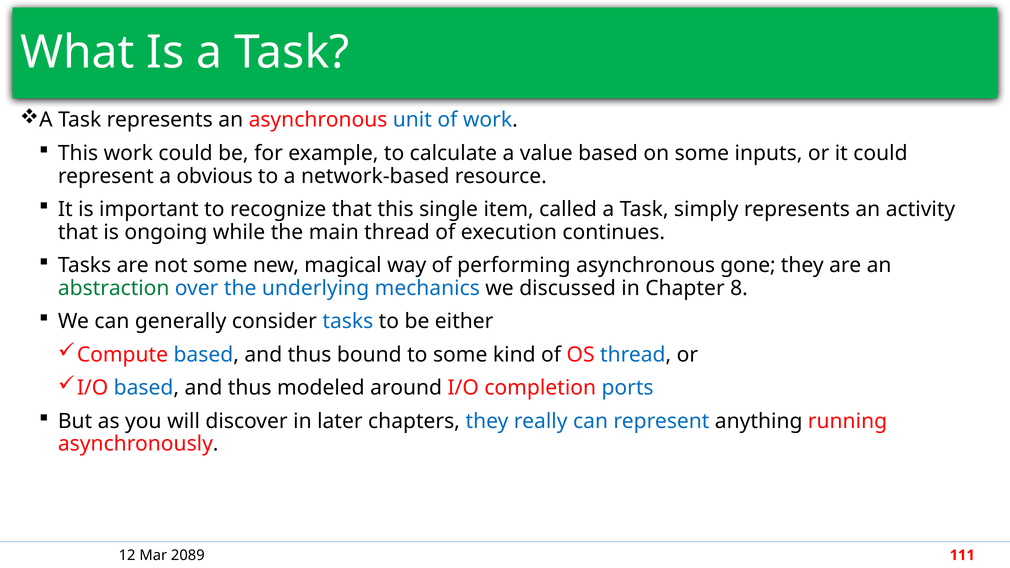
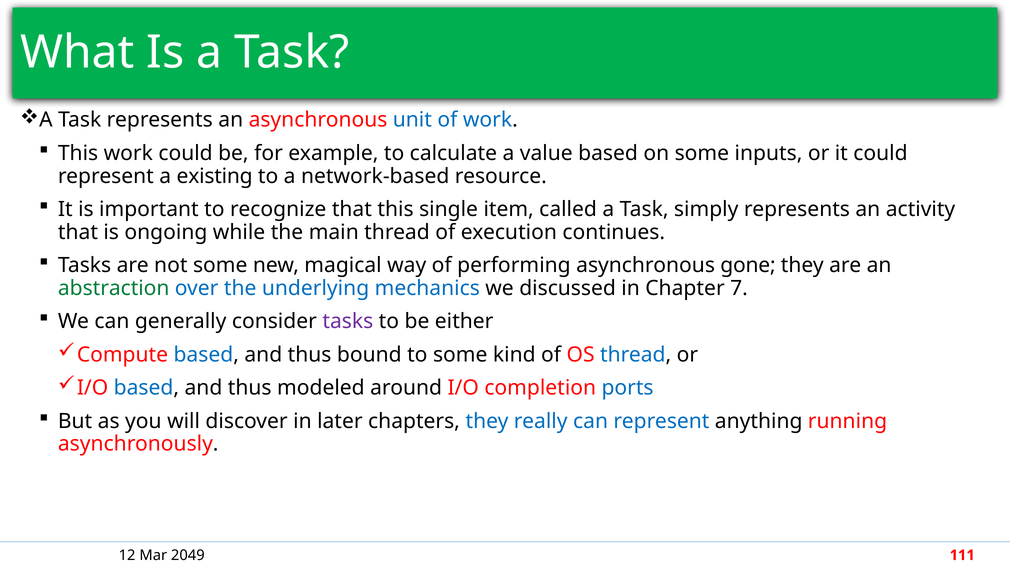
obvious: obvious -> existing (215, 176)
8: 8 -> 7 (739, 288)
tasks colour: blue -> purple (348, 321)
2089: 2089 -> 2049 (188, 555)
